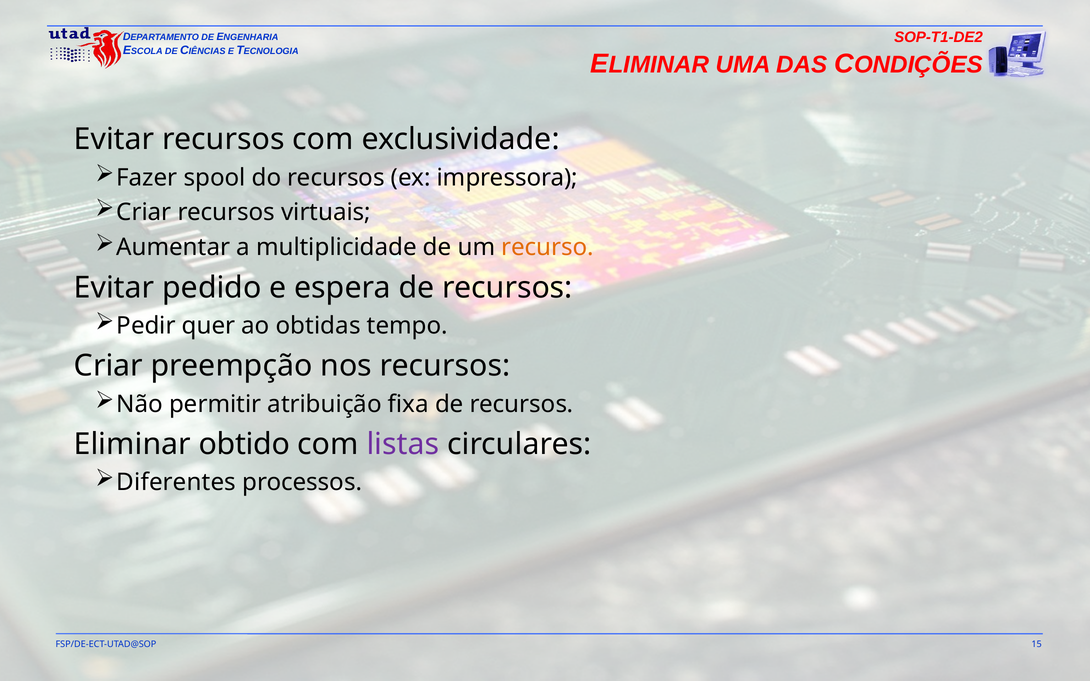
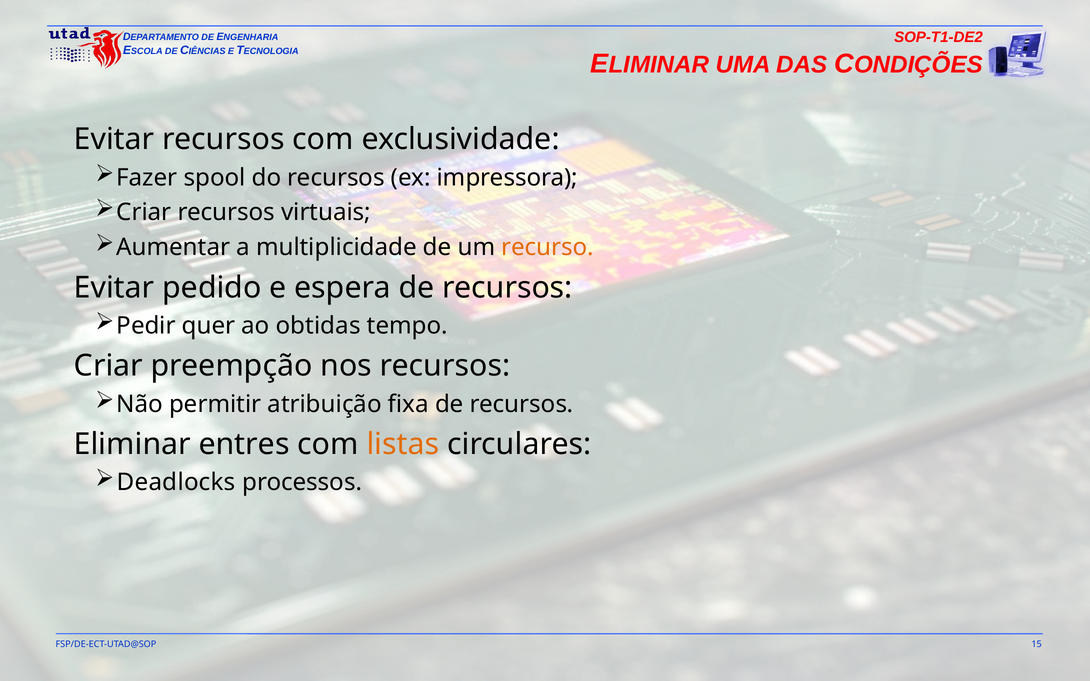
obtido: obtido -> entres (244, 445)
listas colour: purple -> orange (403, 445)
Diferentes: Diferentes -> Deadlocks (176, 483)
